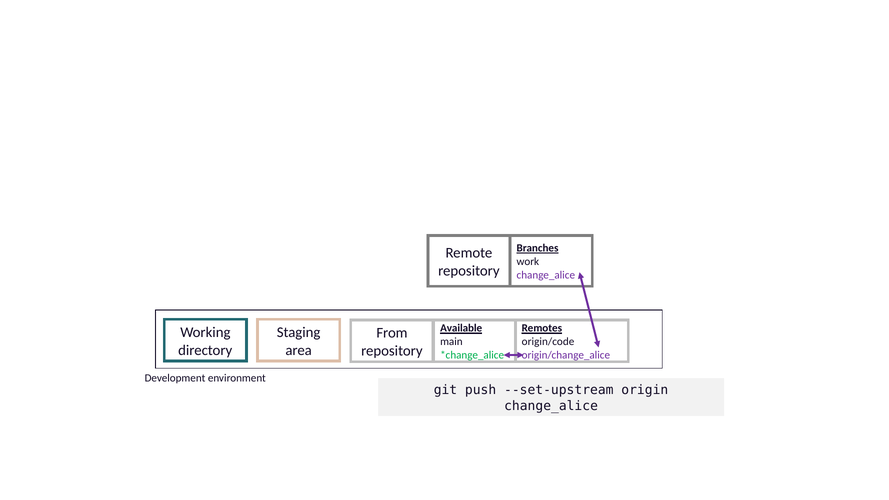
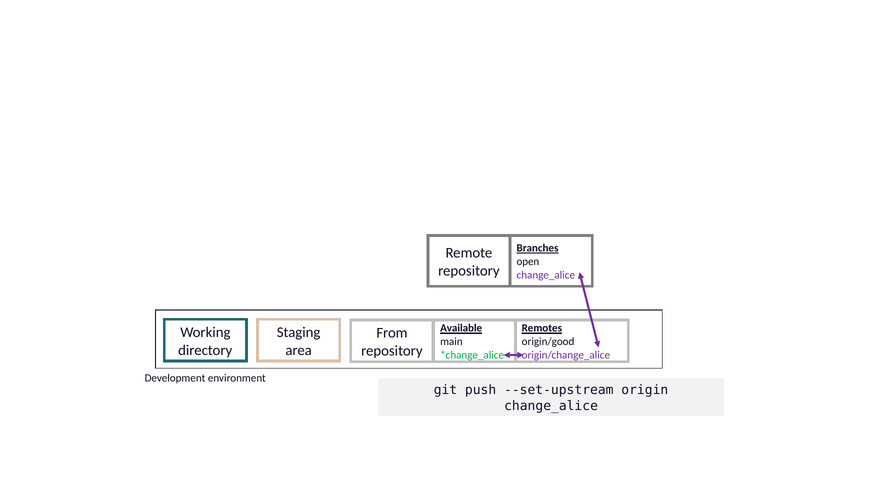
work: work -> open (528, 262)
origin/code: origin/code -> origin/good (548, 342)
